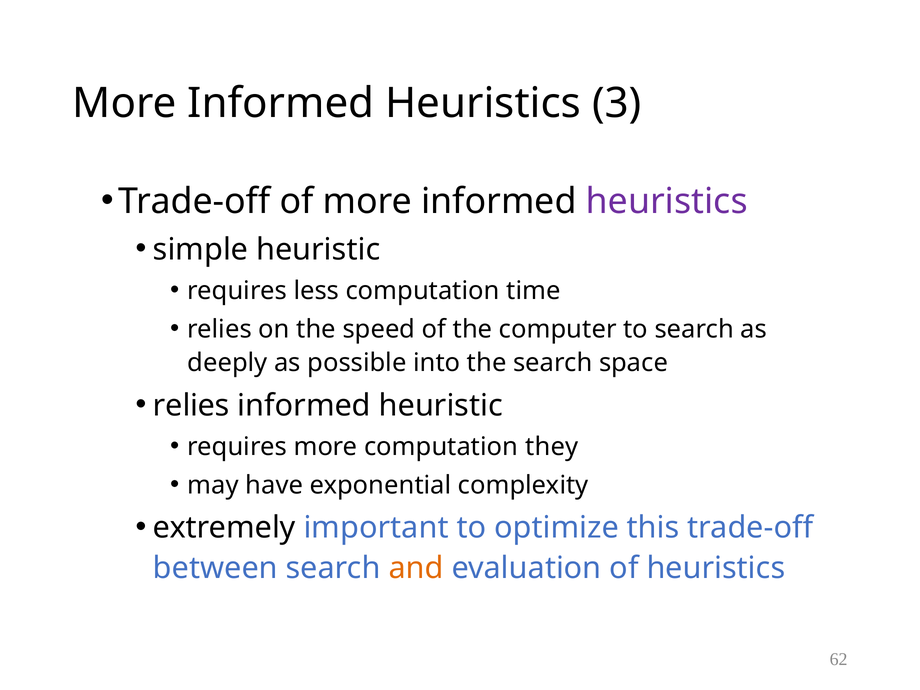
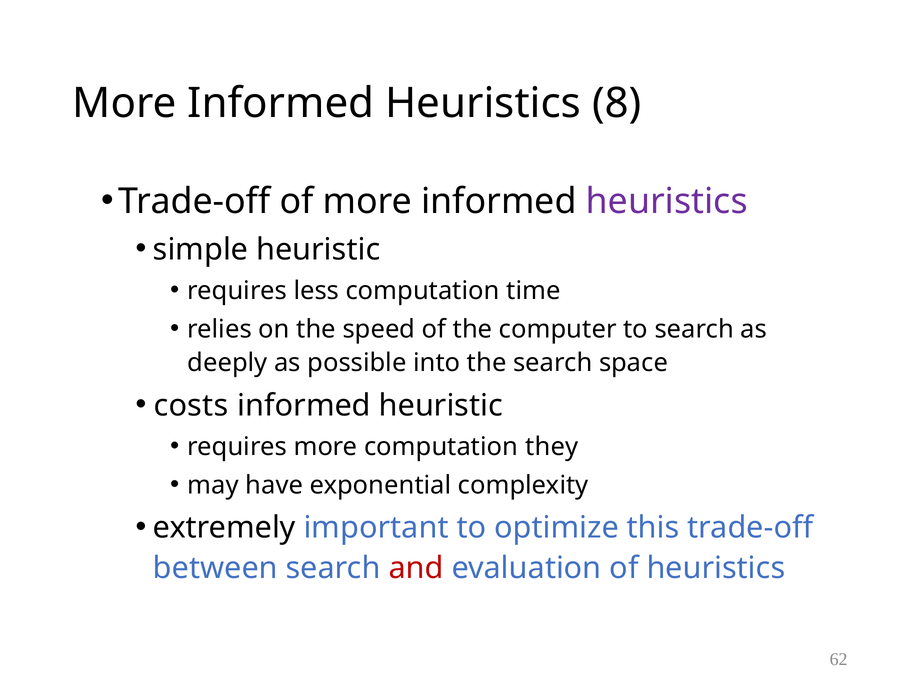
3: 3 -> 8 (617, 103)
relies: relies -> costs (191, 405)
and colour: orange -> red (416, 568)
